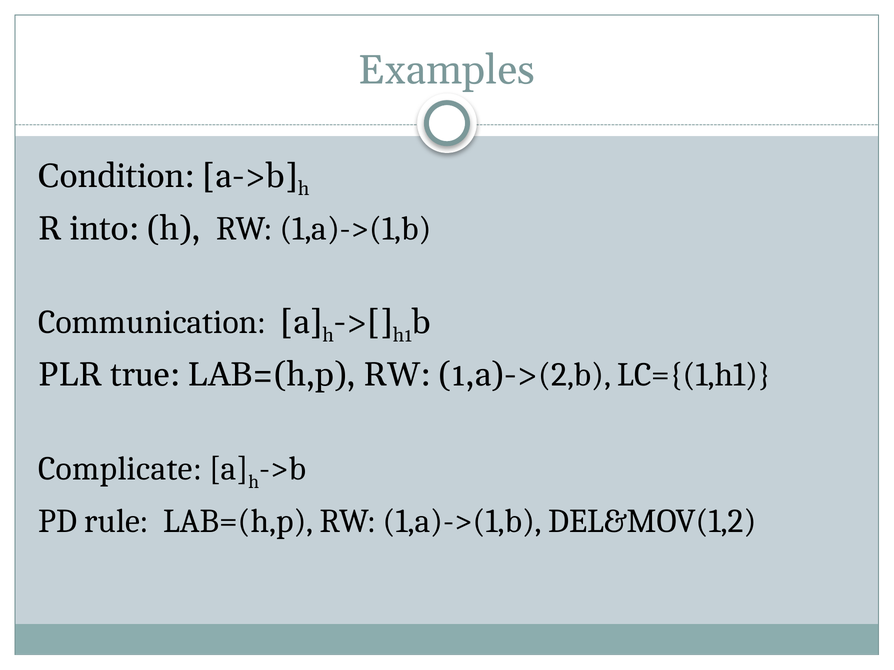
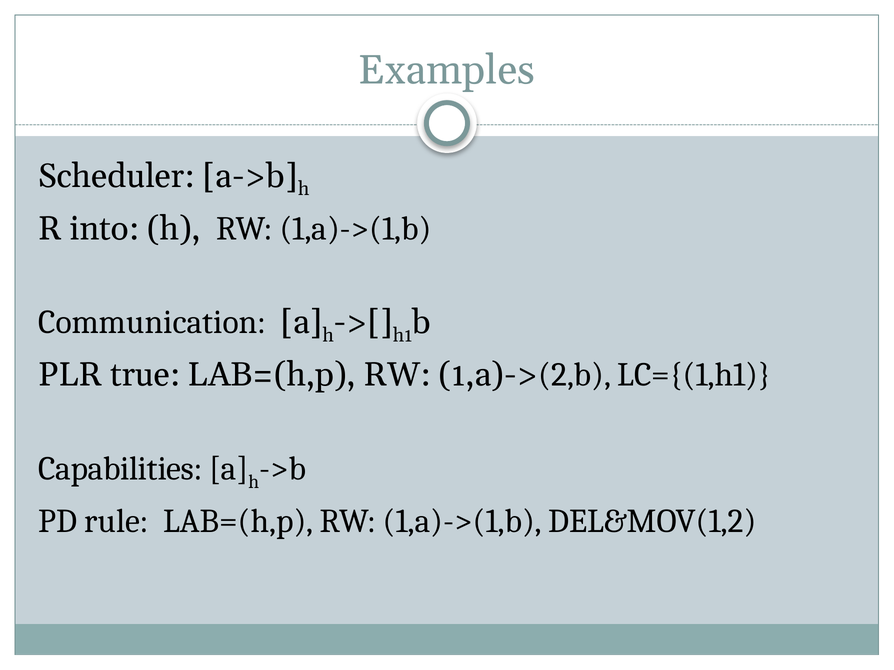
Condition: Condition -> Scheduler (117, 176)
Complicate: Complicate -> Capabilities (120, 469)
